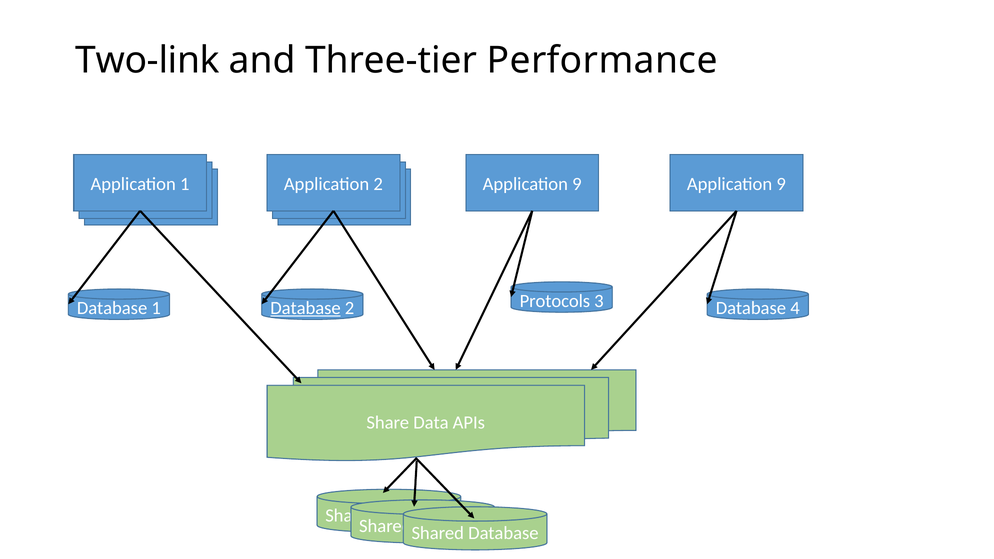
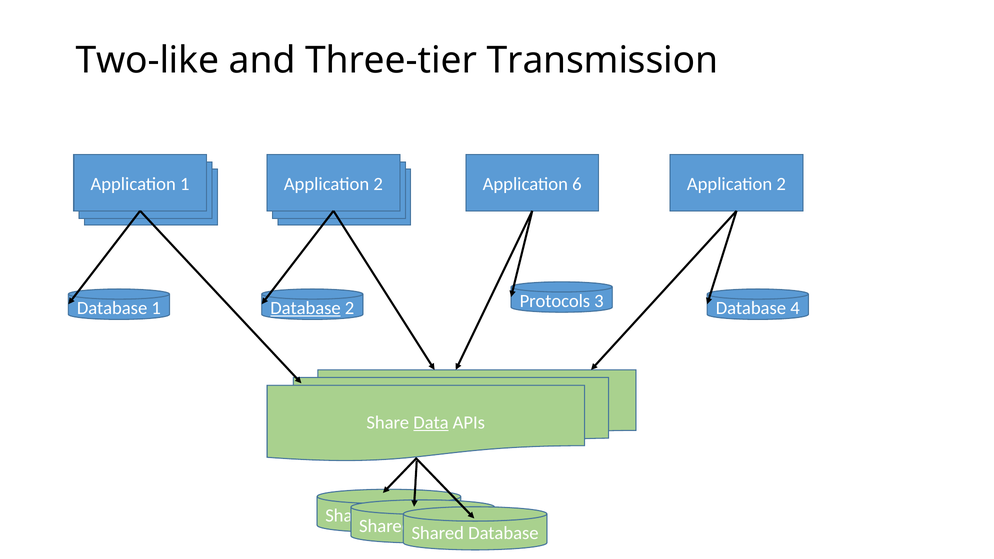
Two-link: Two-link -> Two-like (147, 60)
Performance: Performance -> Transmission (602, 60)
9: 9 -> 6 (577, 184)
9: 9 -> 2 (781, 184)
Data underline: none -> present (431, 423)
